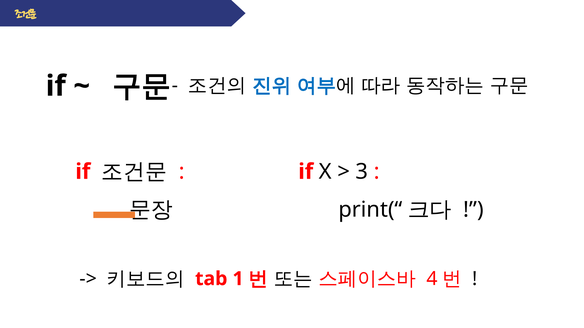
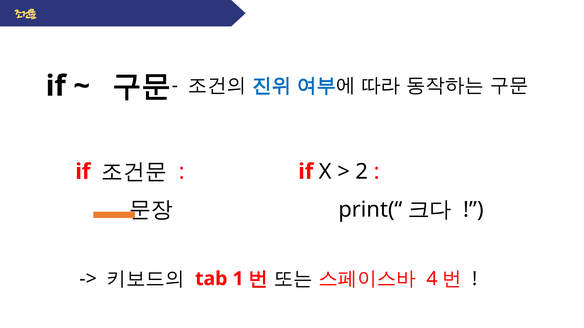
3: 3 -> 2 (362, 172)
